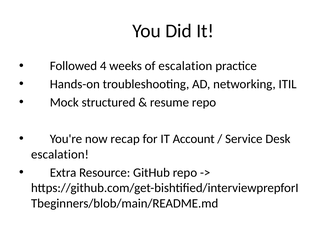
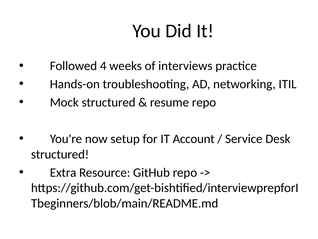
of escalation: escalation -> interviews (185, 66)
recap: recap -> setup (125, 139)
escalation: escalation -> structured (60, 154)
